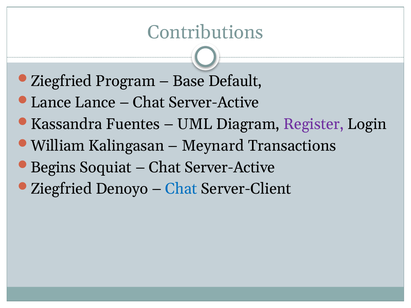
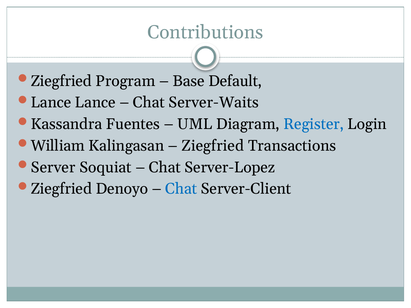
Server-Active: Server-Active -> Server-Waits (214, 103)
Register colour: purple -> blue (314, 124)
Meynard: Meynard -> Ziegfried (213, 146)
Begins: Begins -> Server (53, 167)
Server-Active: Server-Active -> Server-Lopez (230, 167)
